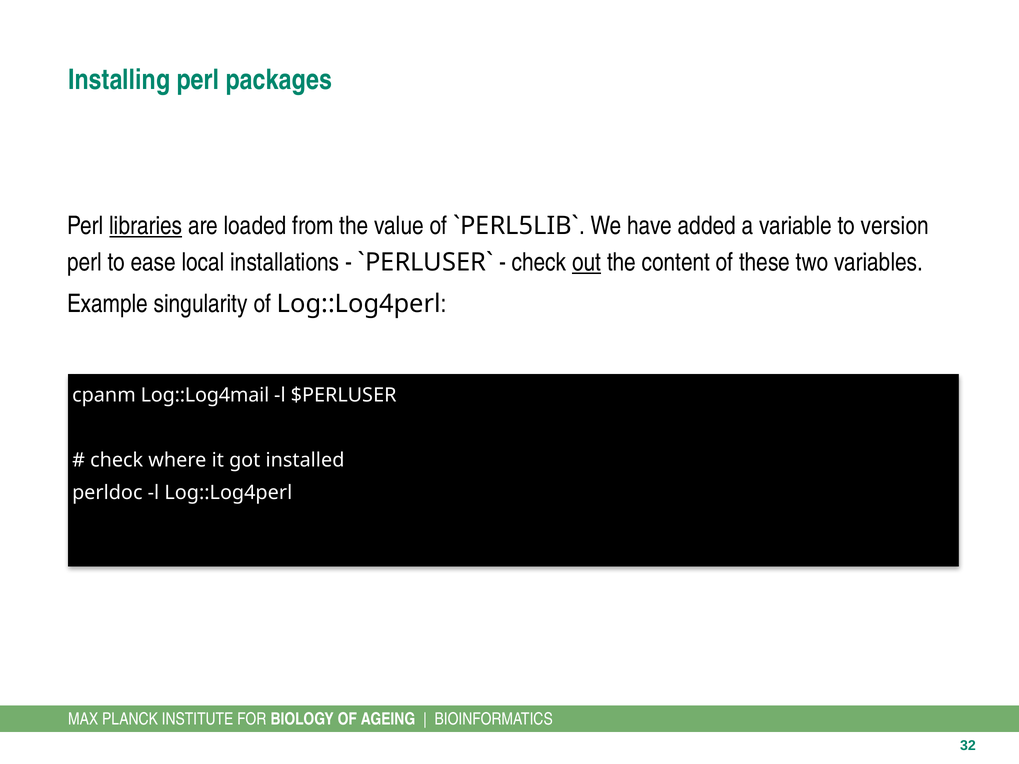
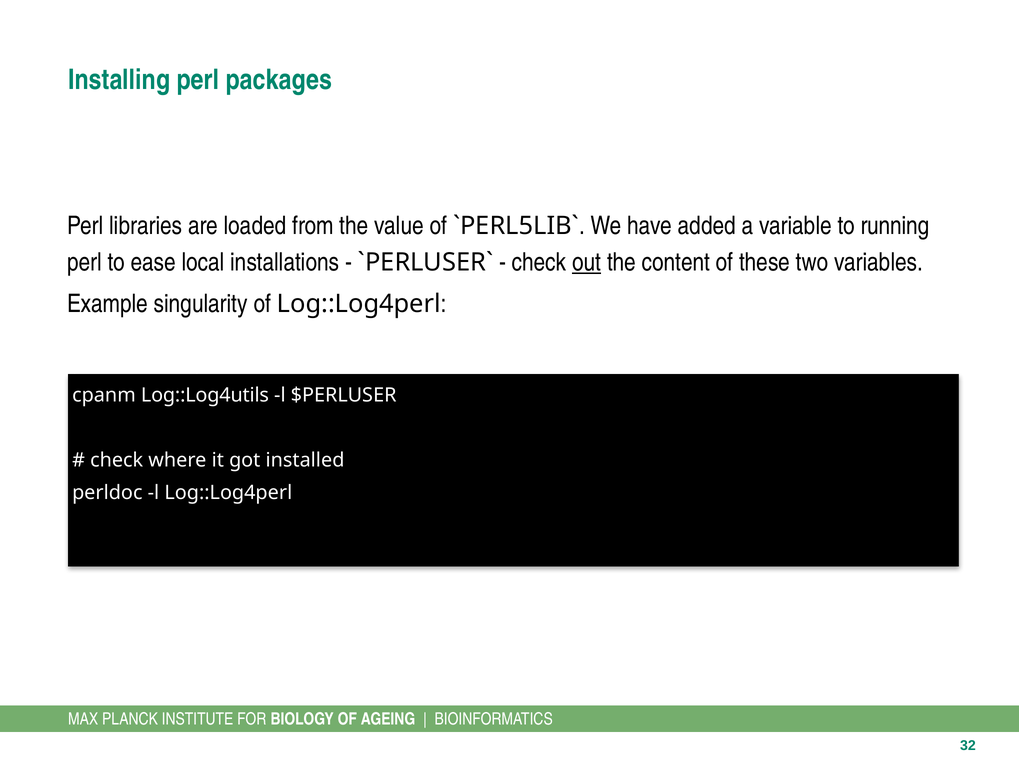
libraries underline: present -> none (146, 226)
version: version -> running (895, 226)
Log::Log4mail: Log::Log4mail -> Log::Log4utils (205, 395)
